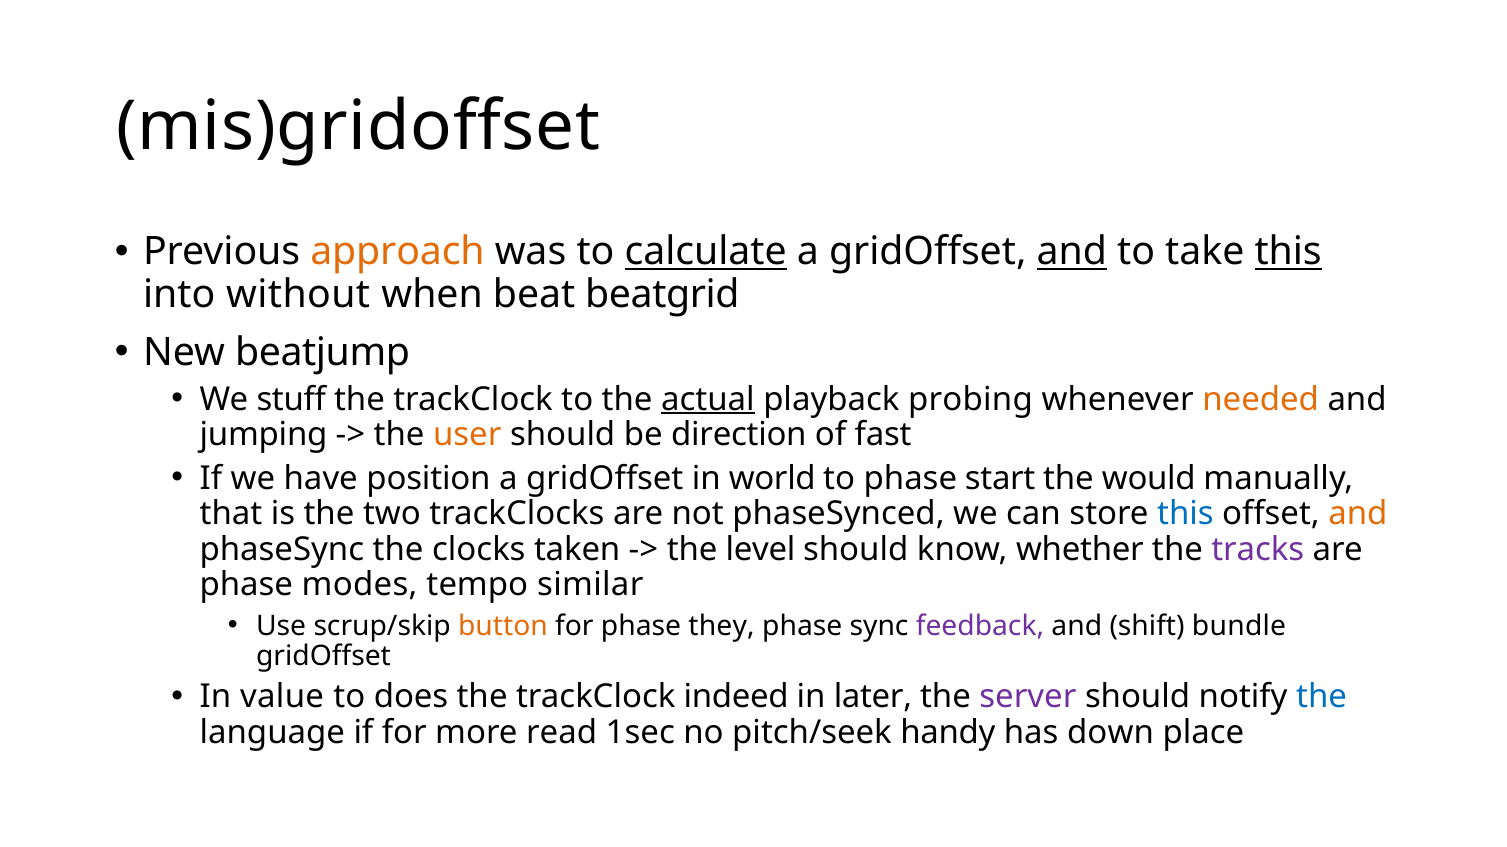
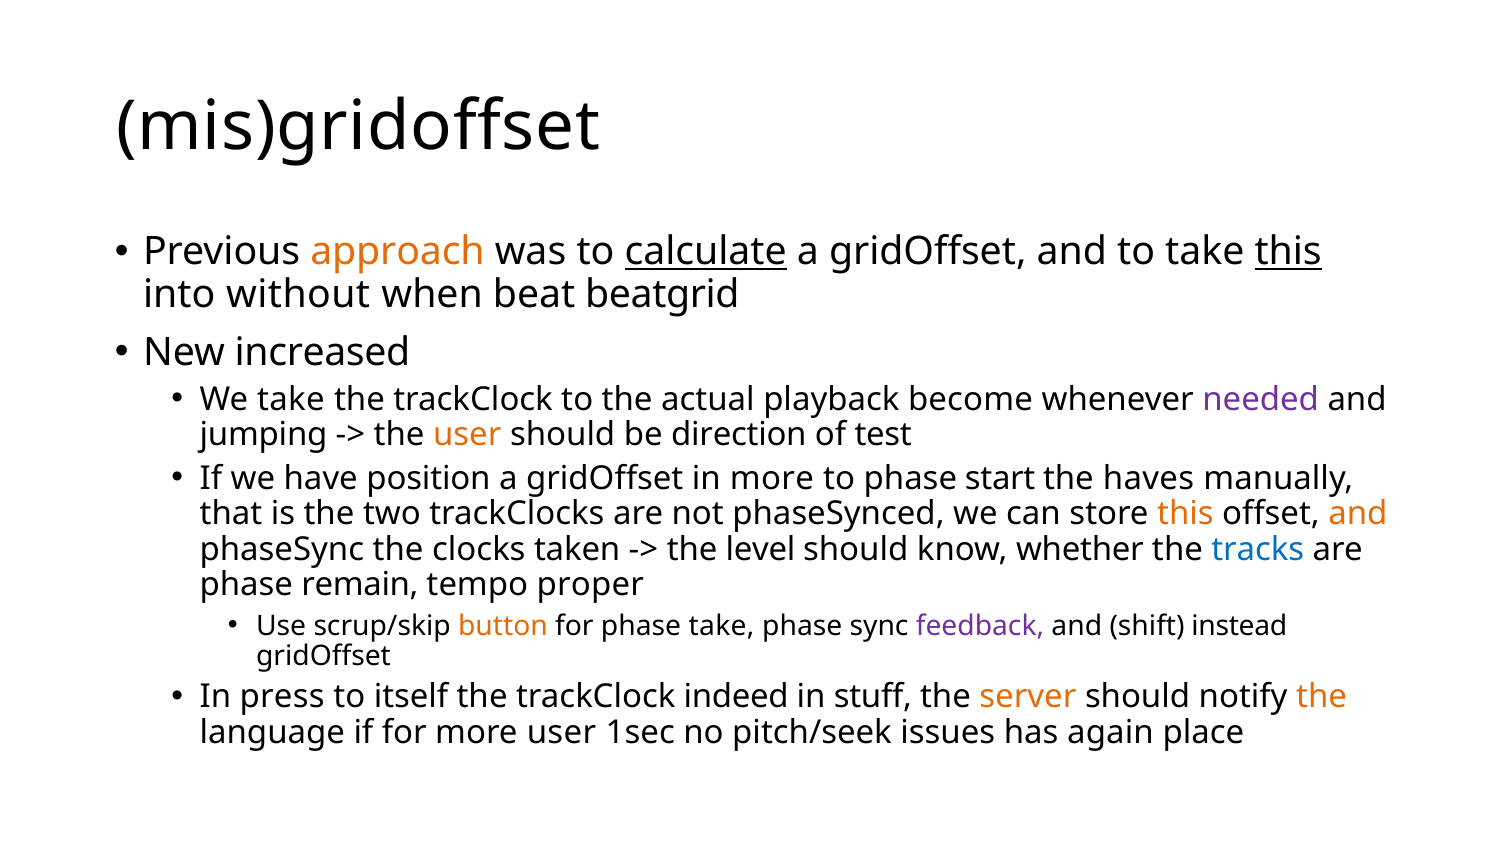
and underline: present -> none (1072, 252)
beatjump: beatjump -> increased (322, 353)
We stuff: stuff -> take (291, 400)
actual underline: present -> none (708, 400)
probing: probing -> become (970, 400)
needed colour: orange -> purple (1261, 400)
fast: fast -> test (883, 435)
in world: world -> more (772, 479)
would: would -> haves (1148, 479)
this colour: blue -> orange (1185, 514)
tracks colour: purple -> blue (1258, 550)
modes: modes -> remain (360, 585)
similar: similar -> proper (590, 585)
phase they: they -> take (722, 626)
bundle: bundle -> instead (1239, 626)
value: value -> press (282, 698)
does: does -> itself (411, 698)
later: later -> stuff (873, 698)
server colour: purple -> orange (1028, 698)
the colour: blue -> orange (1322, 698)
more read: read -> user (561, 733)
handy: handy -> issues (948, 733)
down: down -> again (1110, 733)
